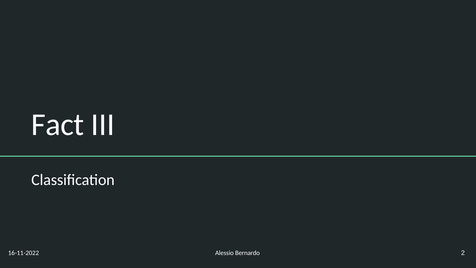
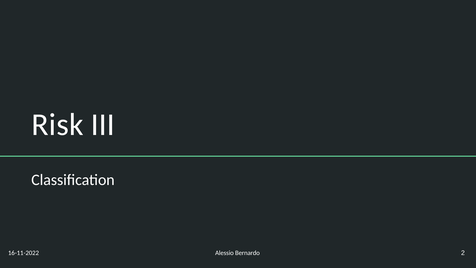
Fact: Fact -> Risk (57, 125)
